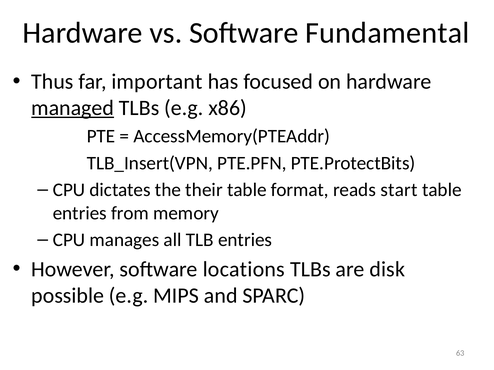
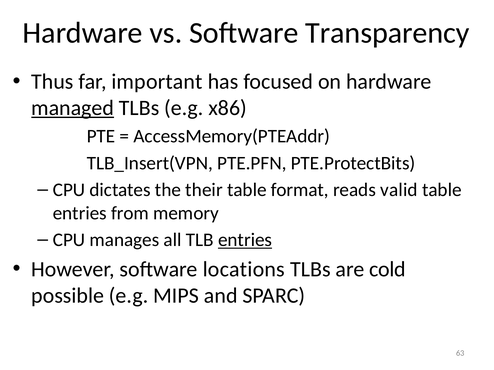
Fundamental: Fundamental -> Transparency (387, 33)
start: start -> valid (399, 190)
entries underline: none -> present (245, 240)
disk: disk -> cold (387, 270)
